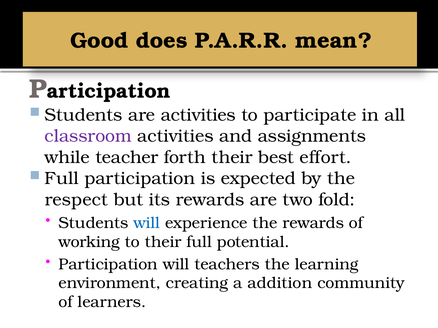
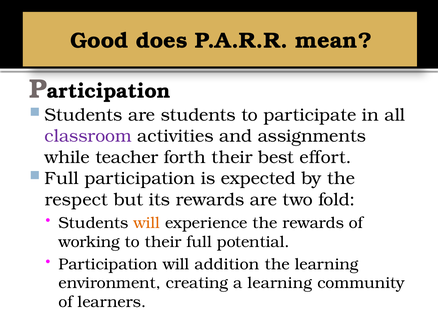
are activities: activities -> students (198, 115)
will colour: blue -> orange (147, 223)
teachers: teachers -> addition (227, 265)
a addition: addition -> learning (280, 284)
